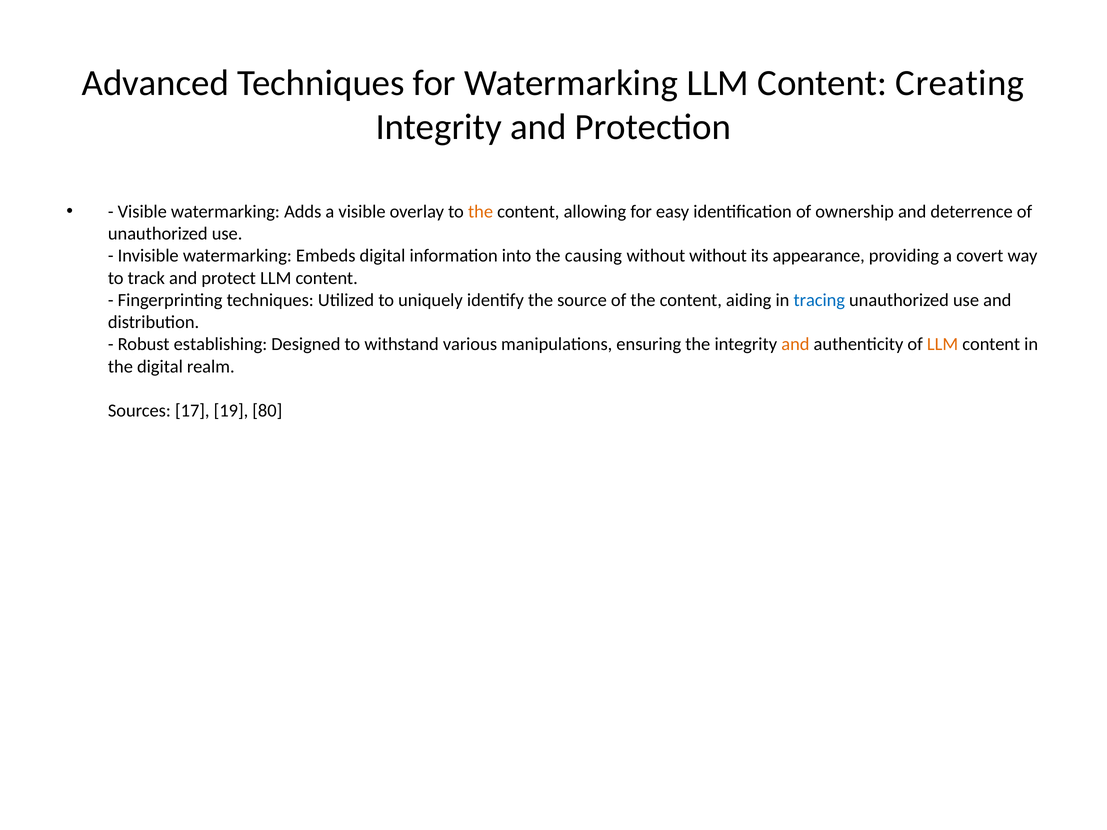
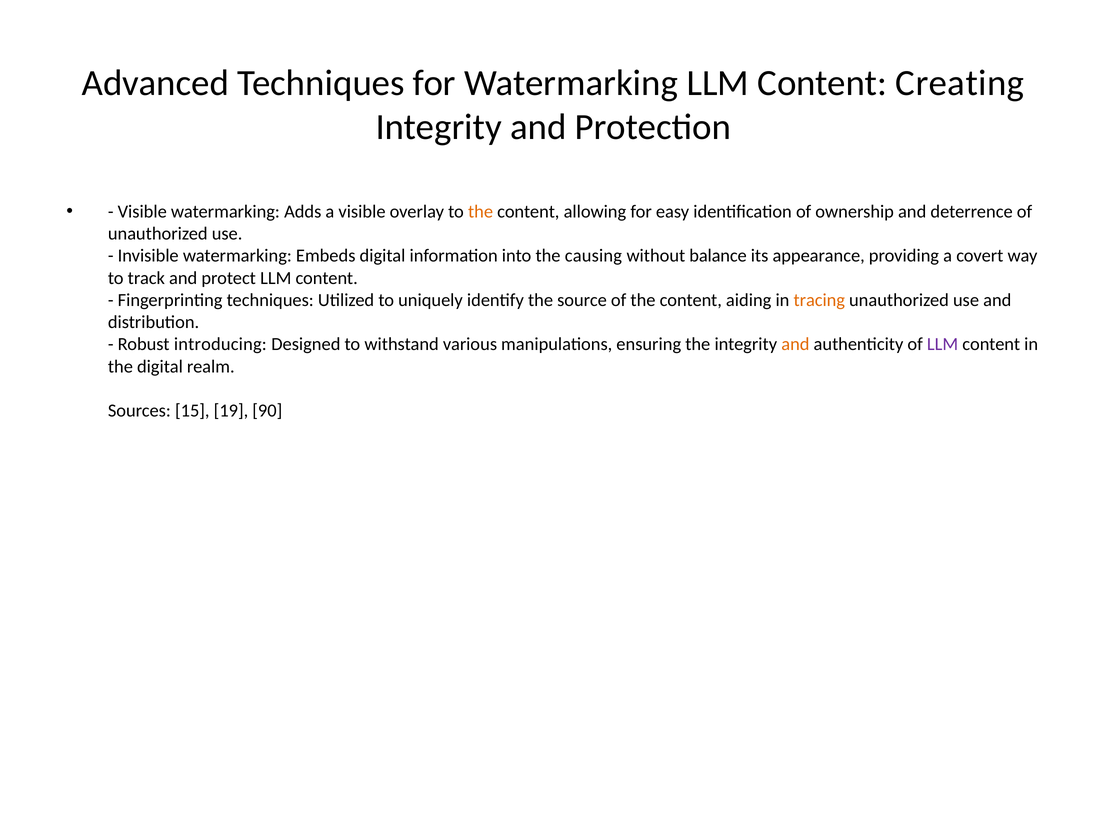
without without: without -> balance (718, 256)
tracing colour: blue -> orange (819, 300)
establishing: establishing -> introducing (220, 344)
LLM colour: orange -> purple (943, 344)
17: 17 -> 15 (192, 411)
80: 80 -> 90 (267, 411)
